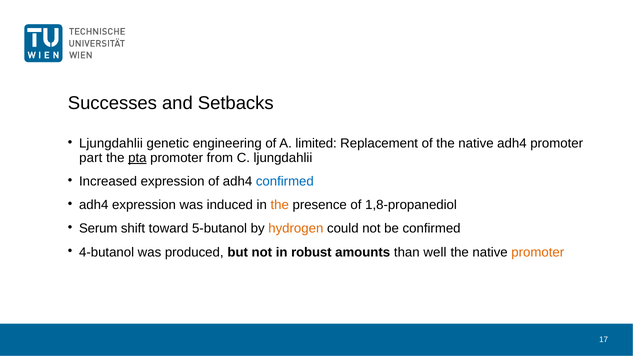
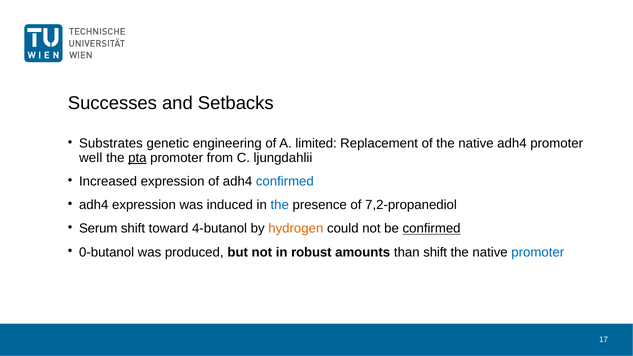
Ljungdahlii: Ljungdahlii -> Substrates (111, 144)
part: part -> well (91, 158)
the colour: orange -> blue (280, 205)
1,8-propanediol: 1,8-propanediol -> 7,2-propanediol (411, 205)
5-butanol: 5-butanol -> 4-butanol (220, 229)
confirmed underline: none -> present (432, 229)
4-butanol: 4-butanol -> 0-butanol (107, 252)
than well: well -> shift (435, 252)
promoter colour: orange -> blue (538, 252)
